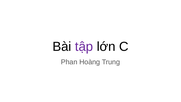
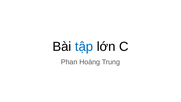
tập colour: purple -> blue (84, 46)
